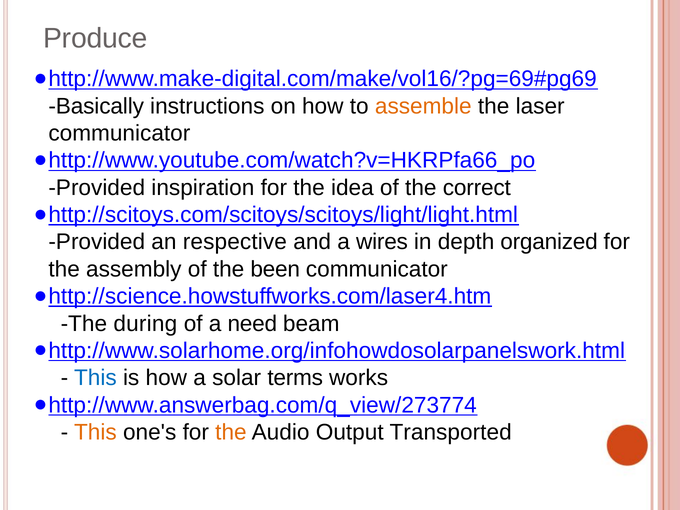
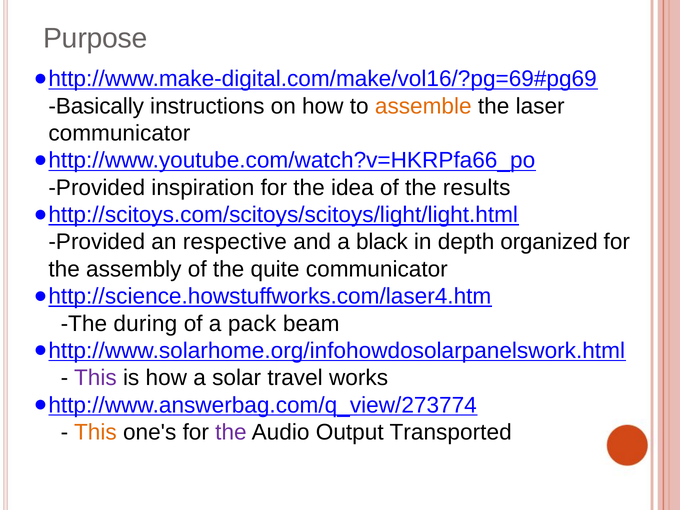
Produce: Produce -> Purpose (95, 38)
correct: correct -> results (477, 188)
wires: wires -> black (382, 242)
been: been -> quite (275, 269)
need: need -> pack (252, 324)
This colour: blue -> purple (95, 378)
terms: terms -> travel (295, 378)
the colour: orange -> purple (231, 432)
